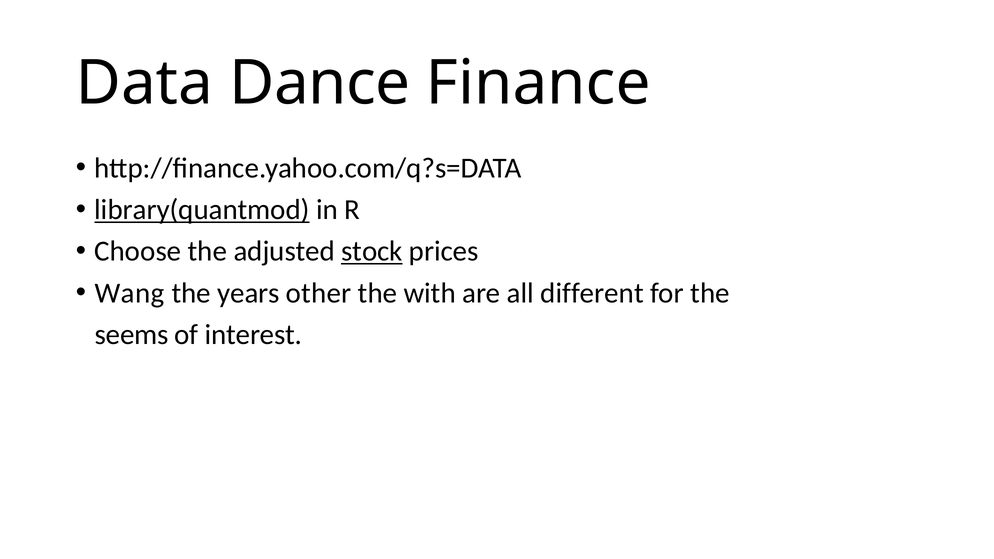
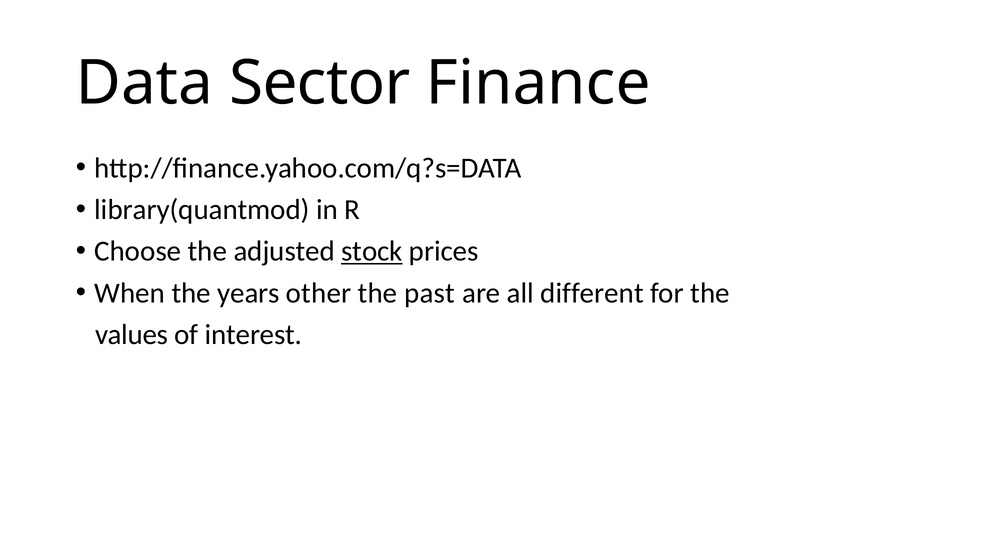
Dance: Dance -> Sector (320, 83)
library(quantmod underline: present -> none (202, 210)
Wang: Wang -> When (130, 293)
with: with -> past (430, 293)
seems: seems -> values (132, 335)
